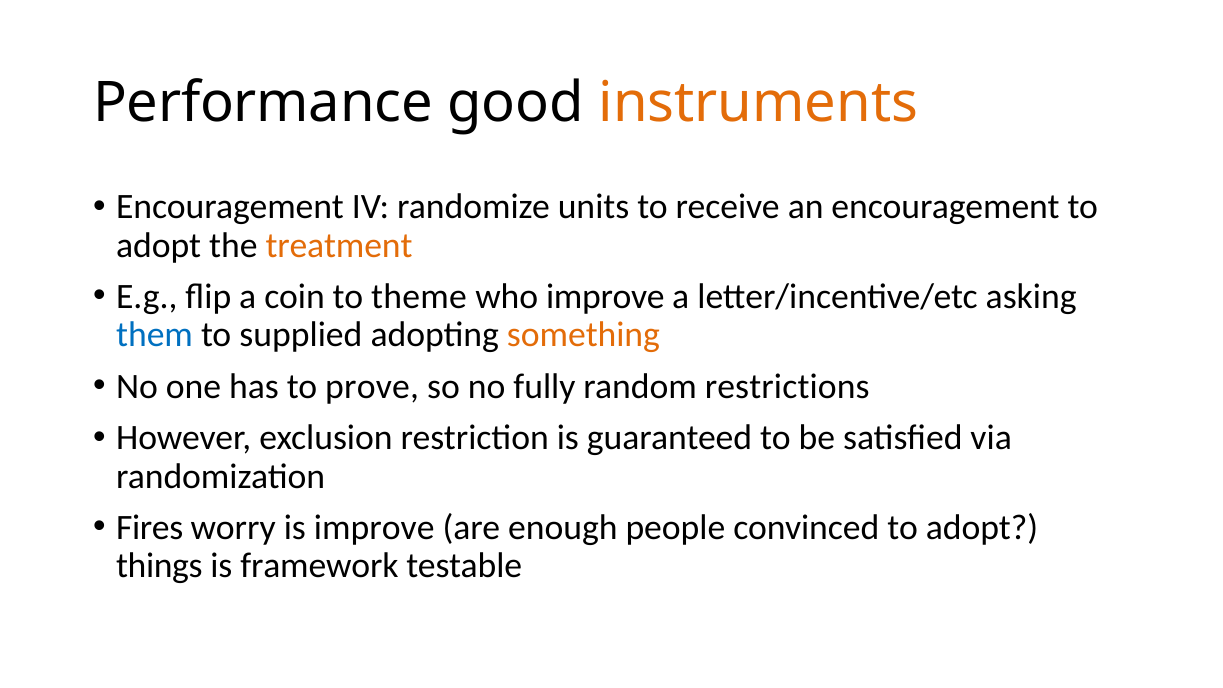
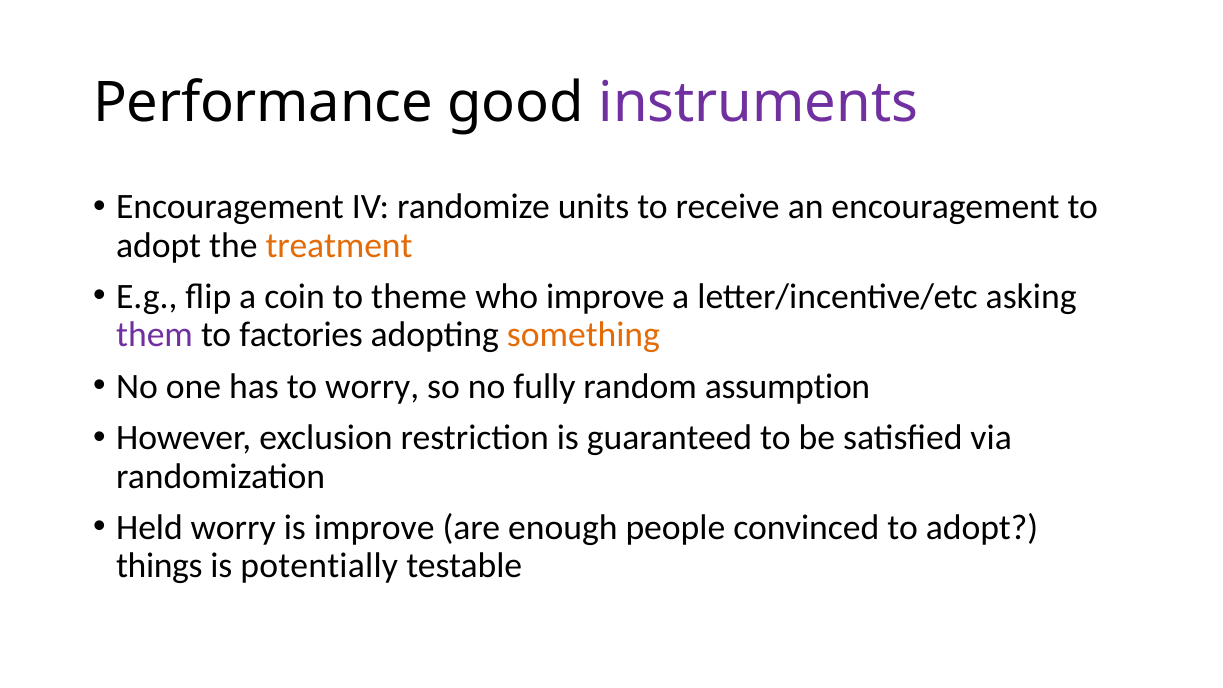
instruments colour: orange -> purple (758, 103)
them colour: blue -> purple (155, 335)
supplied: supplied -> factories (301, 335)
to prove: prove -> worry (372, 386)
restrictions: restrictions -> assumption (787, 386)
Fires: Fires -> Held (149, 527)
framework: framework -> potentially (319, 566)
